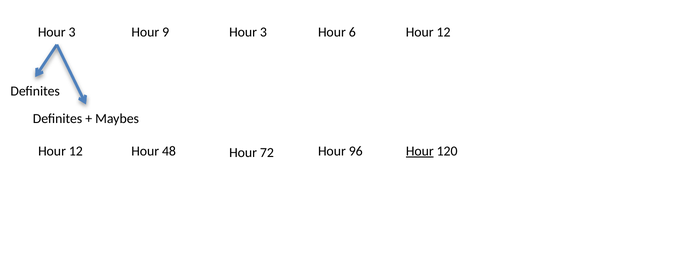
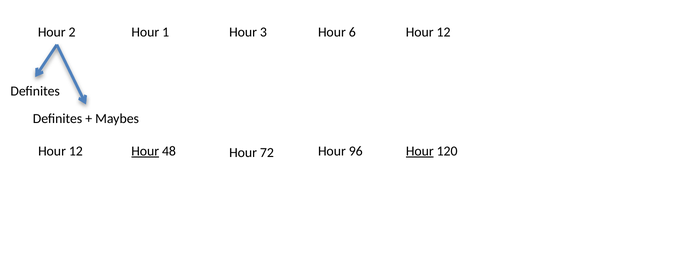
3: 3 -> 2 (72, 32)
9: 9 -> 1 (166, 32)
Hour underline: none -> present (145, 151)
